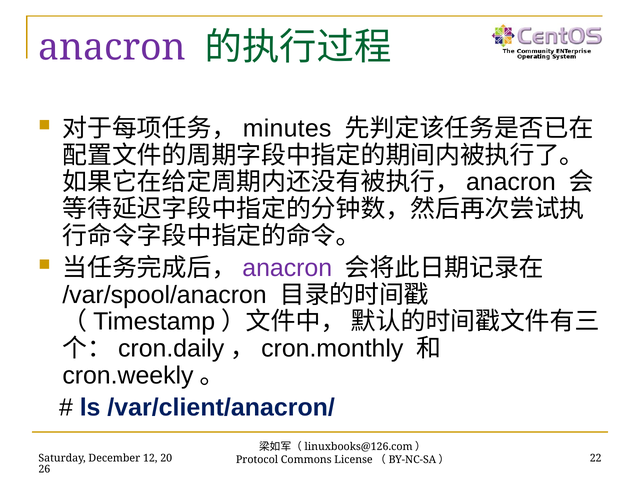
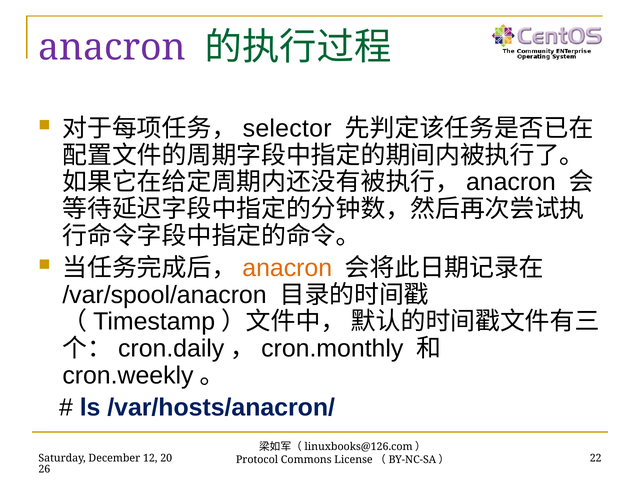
minutes: minutes -> selector (287, 129)
anacron colour: purple -> orange (287, 268)
/var/client/anacron/: /var/client/anacron/ -> /var/hosts/anacron/ (221, 407)
